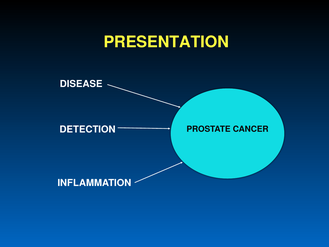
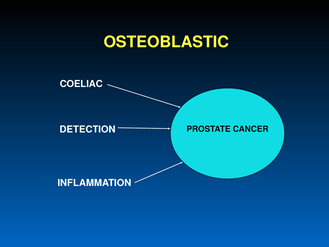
PRESENTATION: PRESENTATION -> OSTEOBLASTIC (166, 42)
DISEASE: DISEASE -> COELIAC (81, 84)
